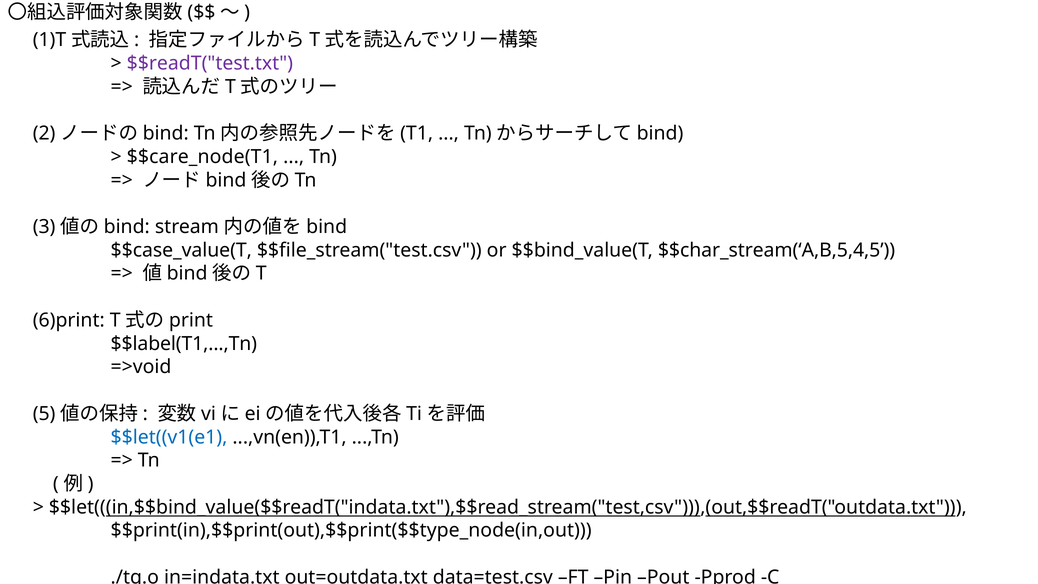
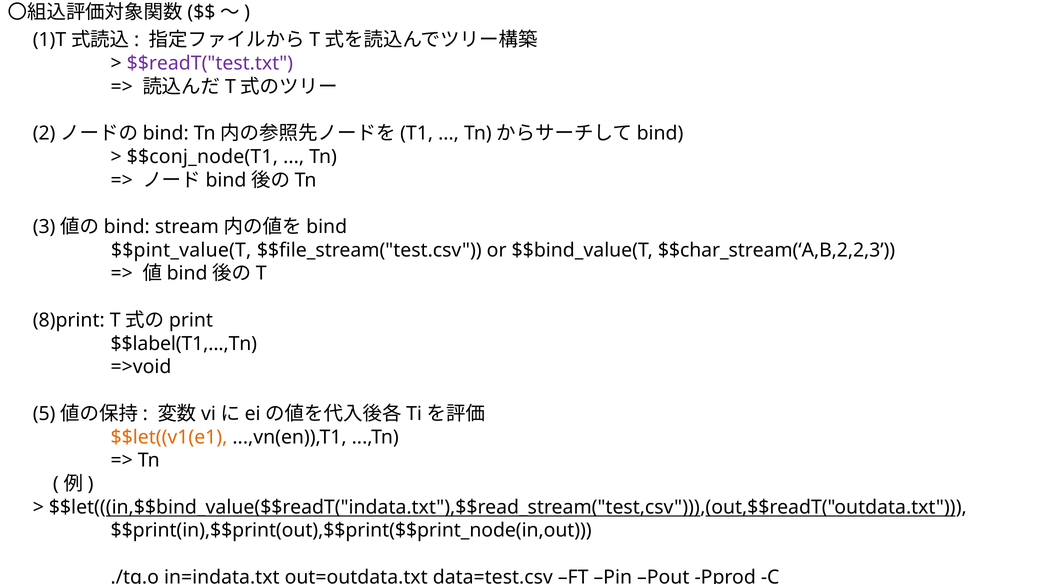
$$care_node(T1: $$care_node(T1 -> $$conj_node(T1 (202, 157)
$$case_value(T: $$case_value(T -> $$pint_value(T (181, 250)
$$char_stream(‘A,B,5,4,5: $$char_stream(‘A,B,5,4,5 -> $$char_stream(‘A,B,2,2,3 (777, 250)
6)print: 6)print -> 8)print (69, 320)
$$let((v1(e1 colour: blue -> orange (169, 437)
$$print(in),$$print(out),$$print($$type_node(in,out: $$print(in),$$print(out),$$print($$type_node(in,out -> $$print(in),$$print(out),$$print($$print_node(in,out (351, 530)
